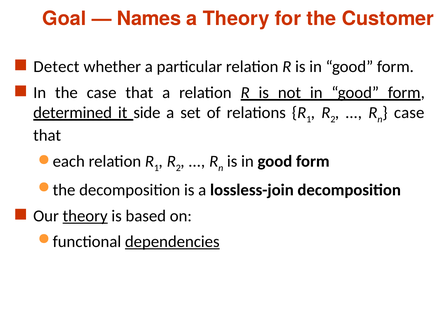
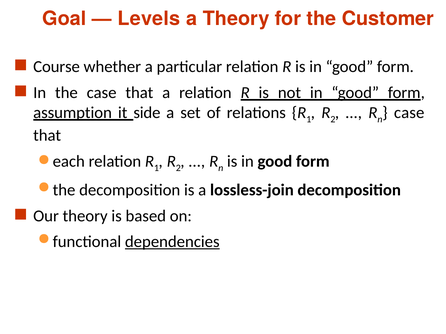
Names: Names -> Levels (149, 19)
Detect: Detect -> Course (57, 67)
determined: determined -> assumption (73, 113)
theory underline: present -> none (85, 216)
